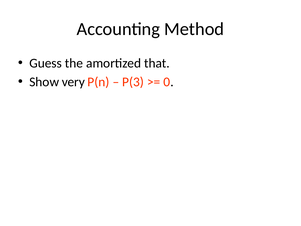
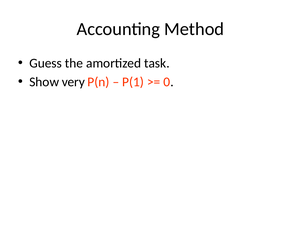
that: that -> task (157, 63)
P(3: P(3 -> P(1 (133, 82)
